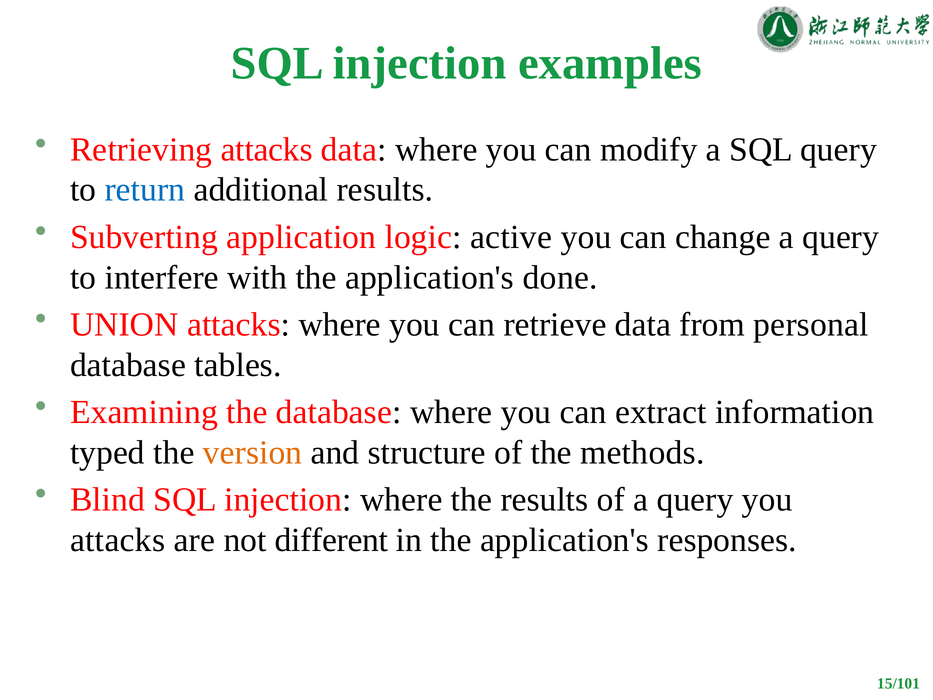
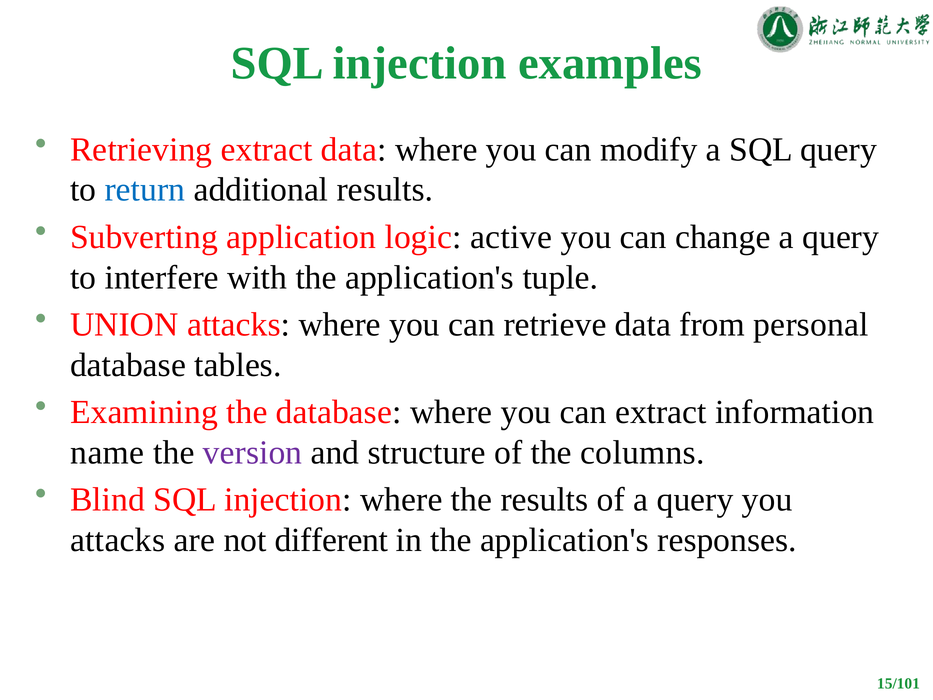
Retrieving attacks: attacks -> extract (267, 149)
done: done -> tuple (560, 277)
typed: typed -> name (107, 452)
version colour: orange -> purple (253, 452)
methods: methods -> columns (642, 452)
